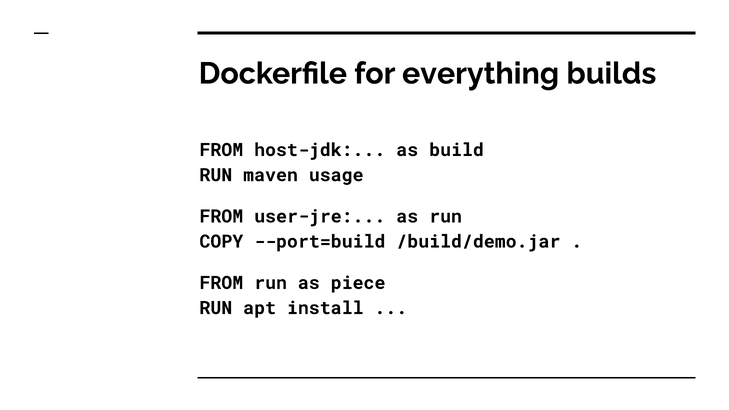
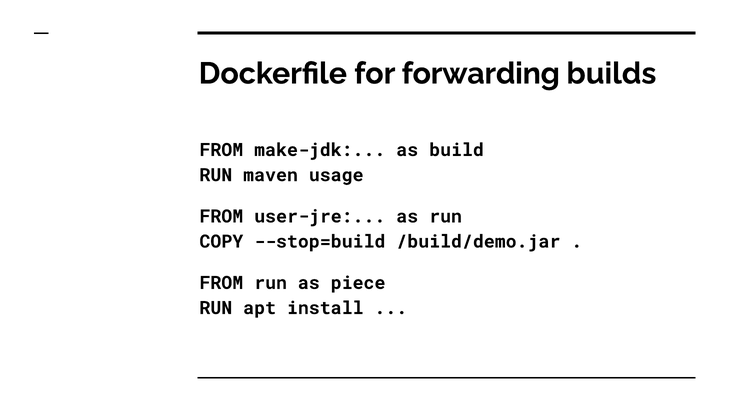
everything: everything -> forwarding (481, 74)
host-jdk: host-jdk -> make-jdk (320, 150)
--port=build: --port=build -> --stop=build (320, 242)
